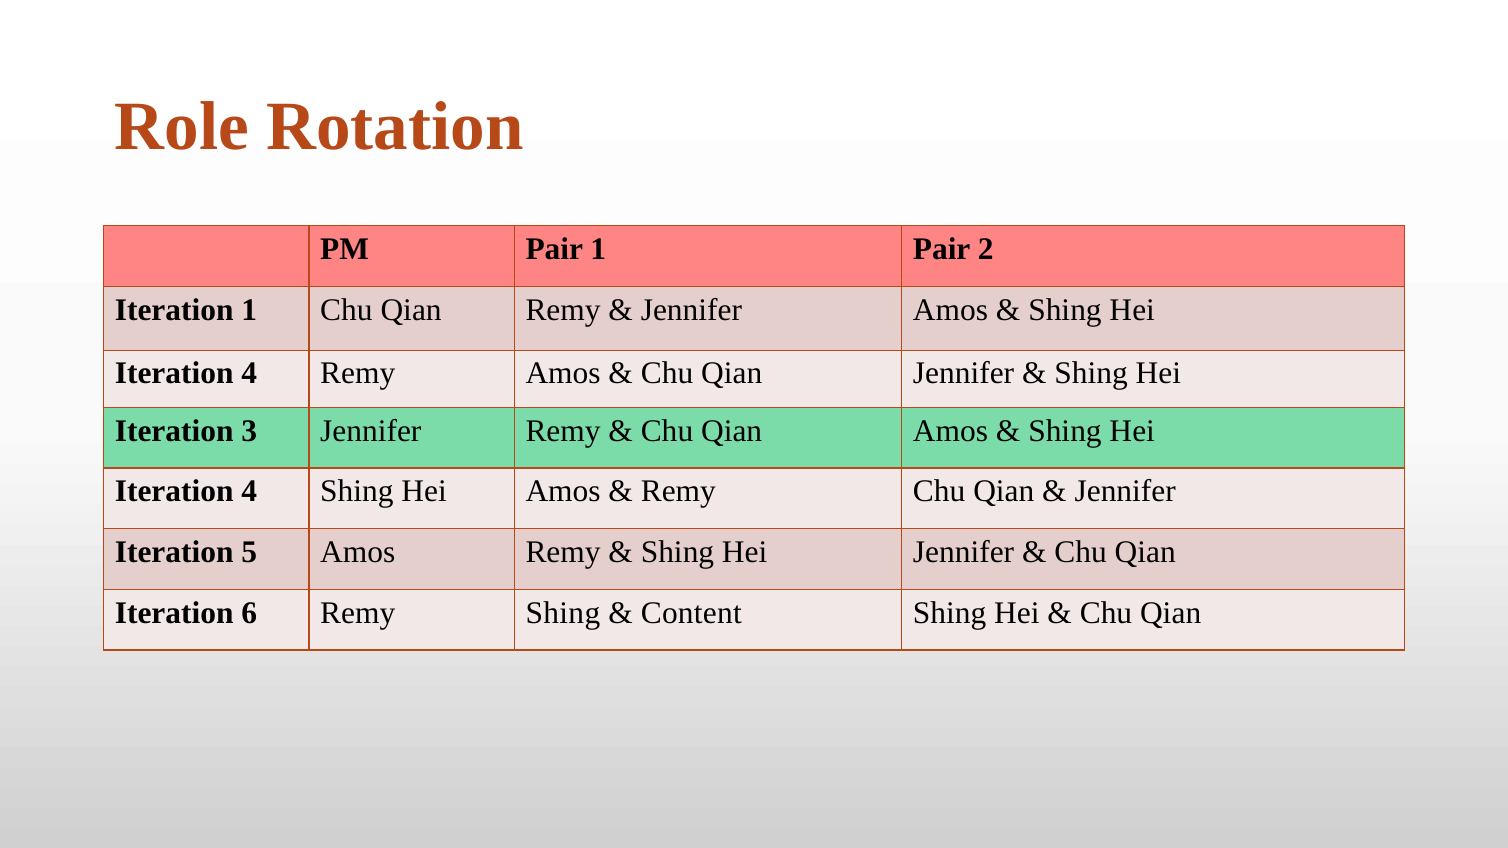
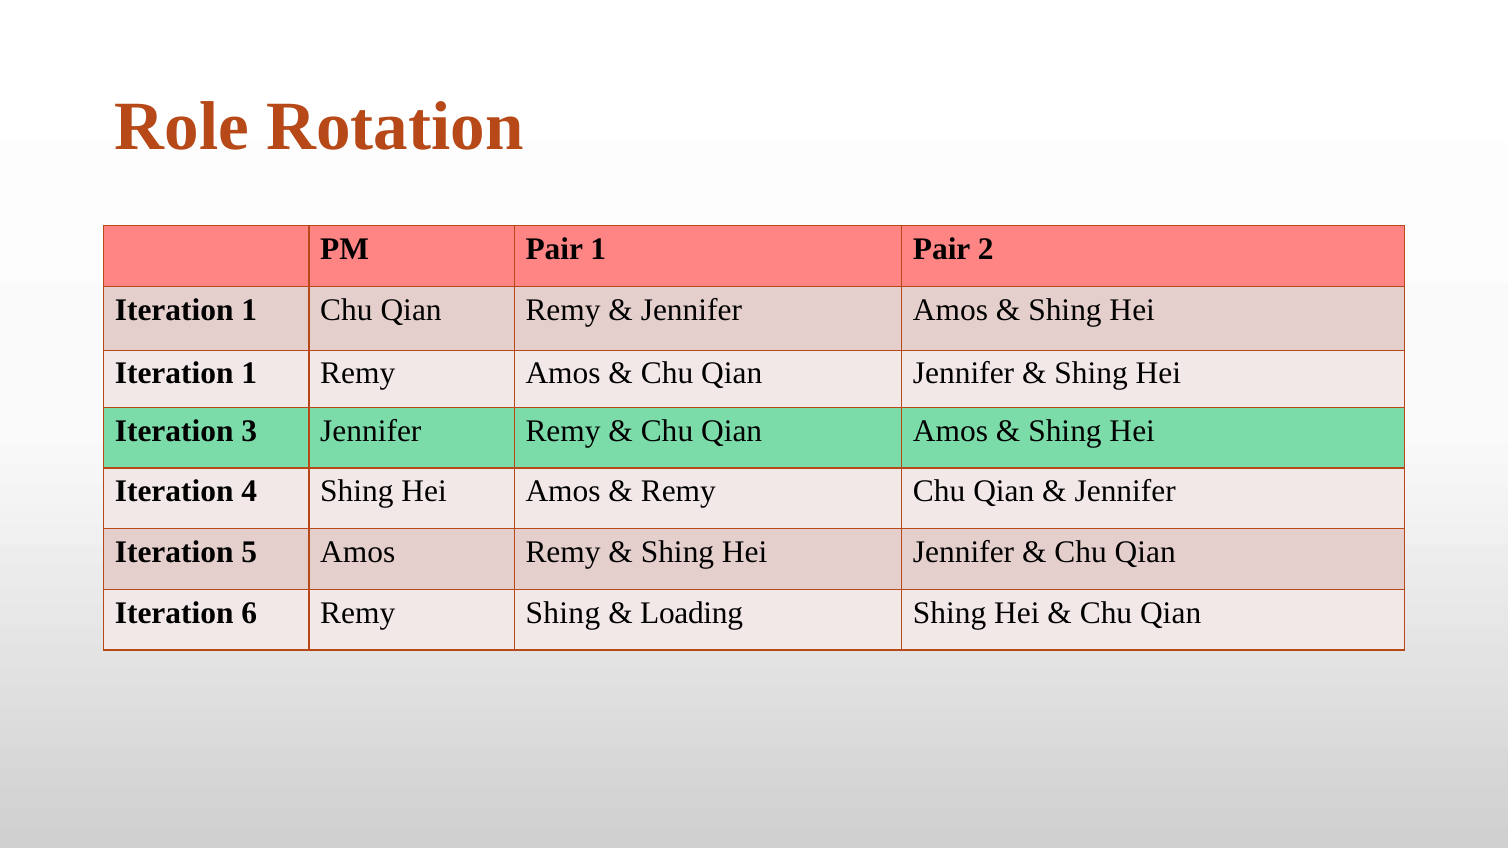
4: 4 -> 1 (249, 374)
Content: Content -> Loading (692, 613)
